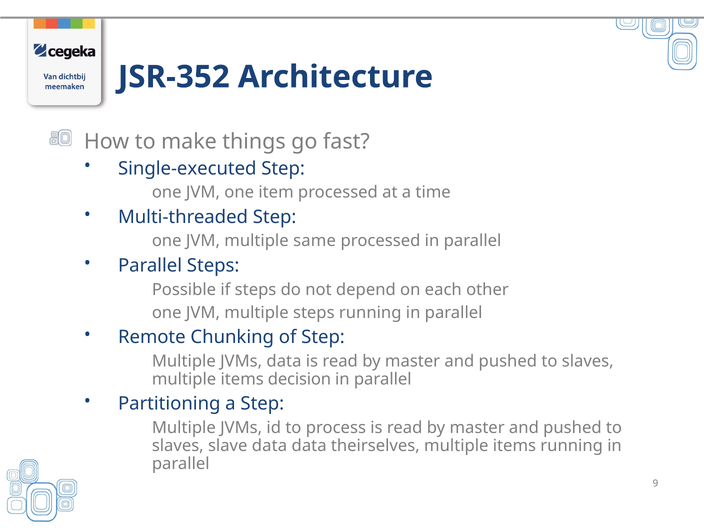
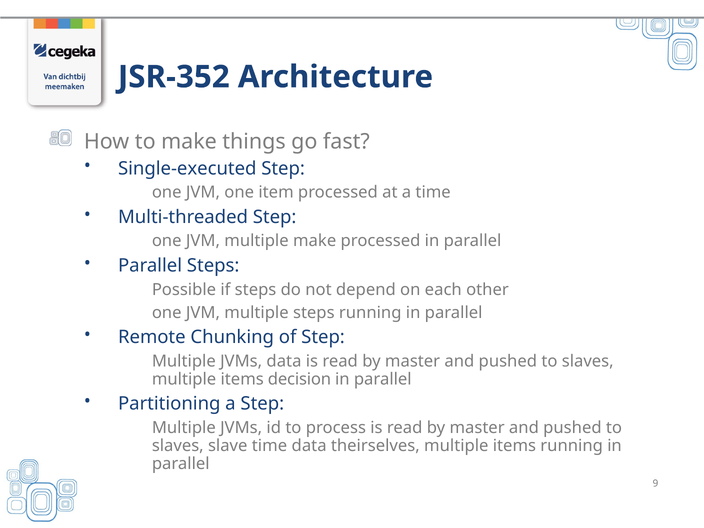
multiple same: same -> make (315, 241)
slave data: data -> time (269, 446)
